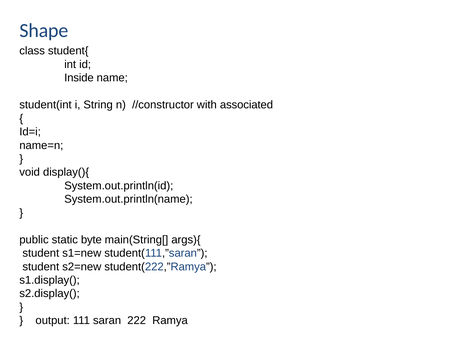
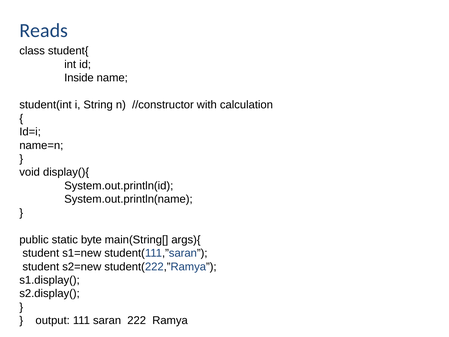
Shape: Shape -> Reads (44, 31)
associated: associated -> calculation (246, 105)
